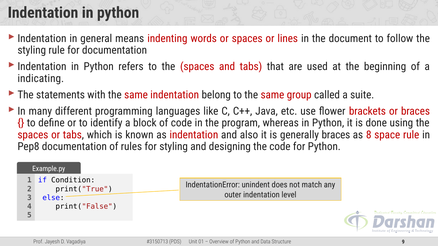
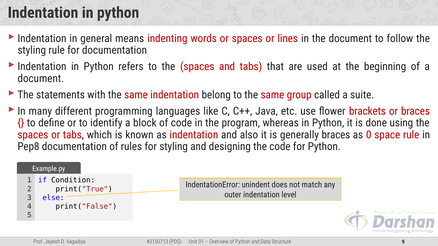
indicating: indicating -> document (41, 79)
8: 8 -> 0 (369, 135)
